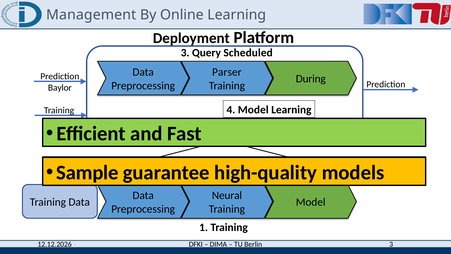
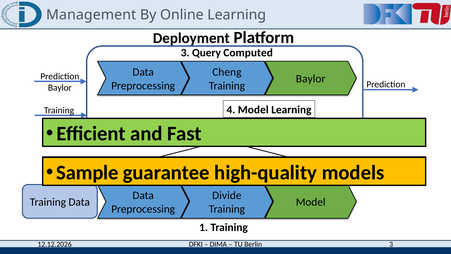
Scheduled: Scheduled -> Computed (248, 53)
Parser: Parser -> Cheng (227, 72)
During: During -> Baylor (311, 79)
Neural: Neural -> Divide (227, 195)
